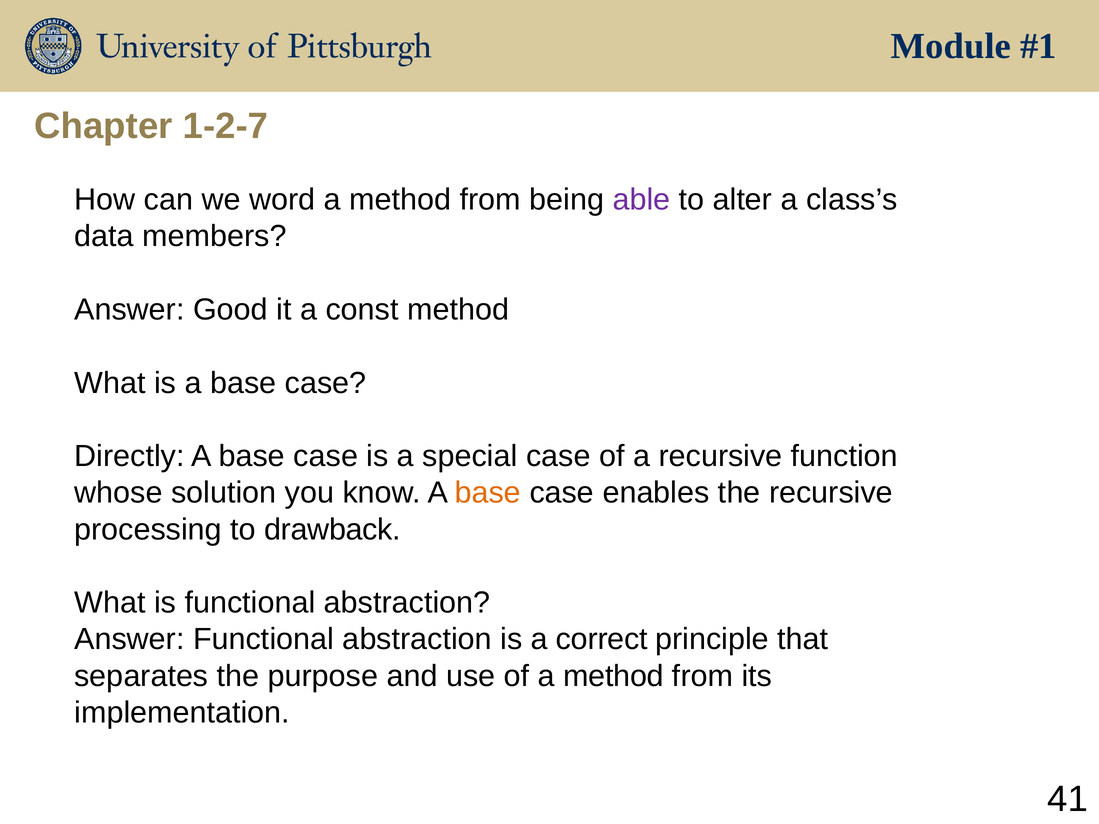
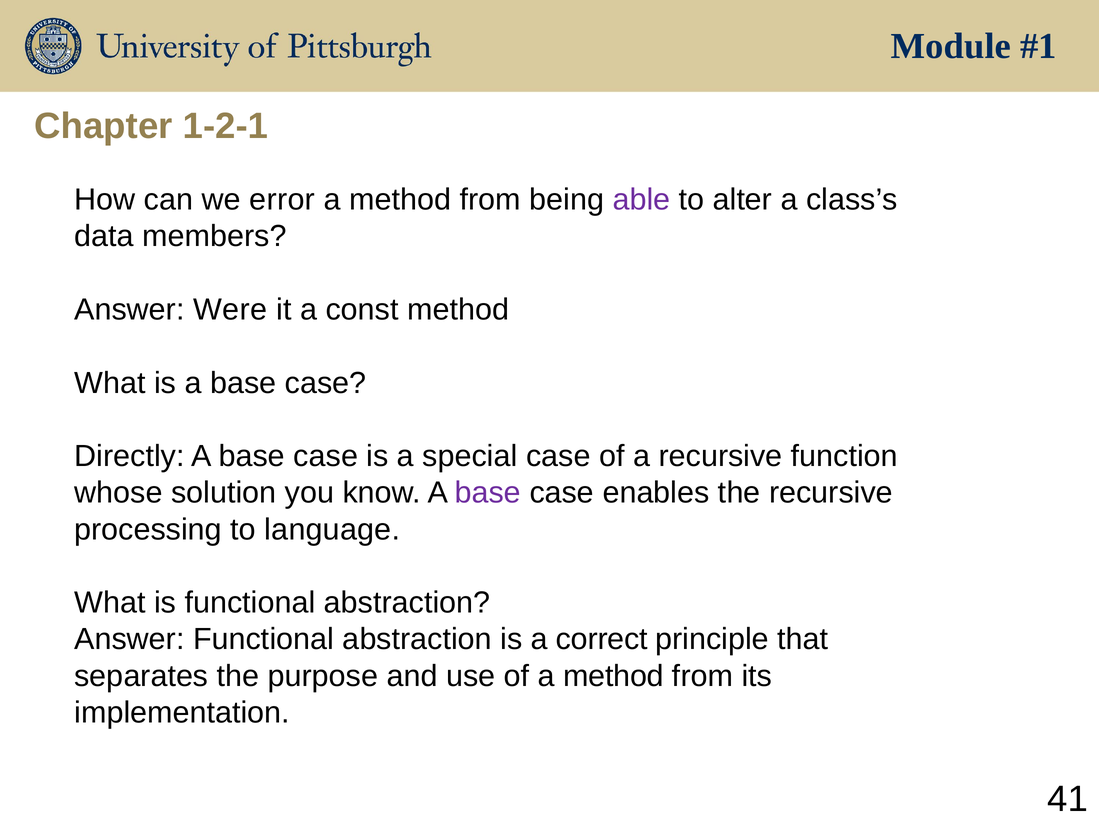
1-2-7: 1-2-7 -> 1-2-1 (226, 126)
word: word -> error (282, 200)
Good: Good -> Were (230, 310)
base colour: orange -> purple (488, 493)
drawback: drawback -> language (332, 530)
